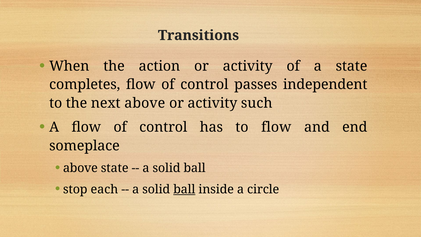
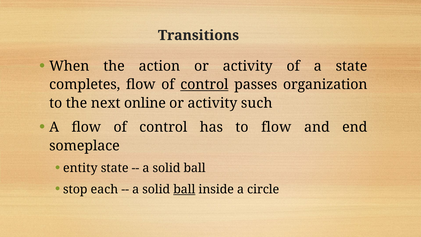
control underline: none -> present (204, 85)
independent: independent -> organization (325, 85)
next above: above -> online (145, 103)
above: above -> entity (80, 168)
